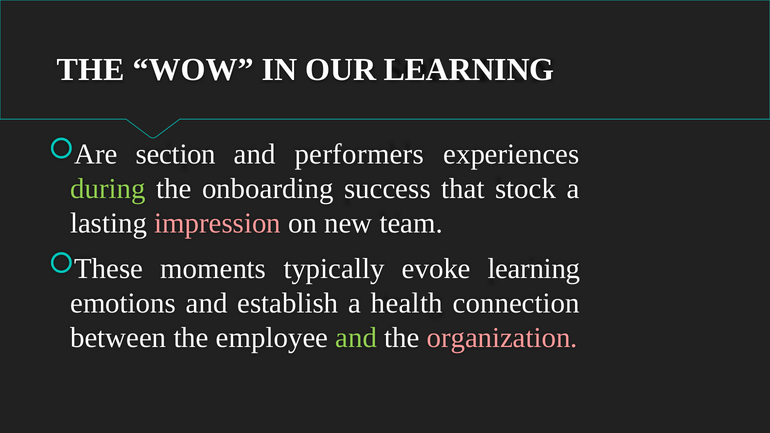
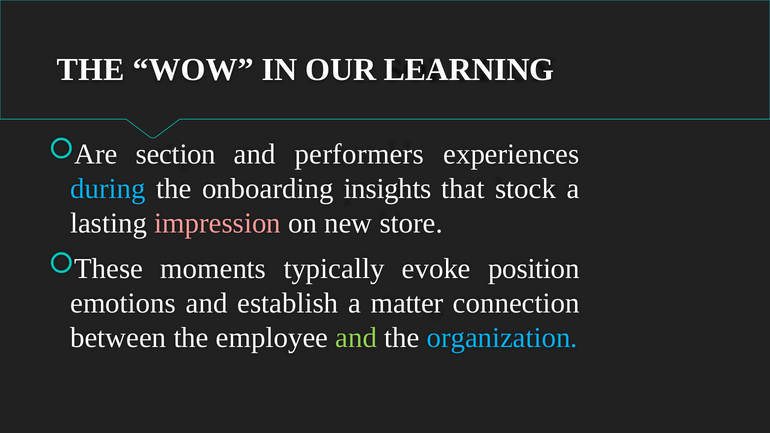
during colour: light green -> light blue (108, 189)
success: success -> insights (388, 189)
team: team -> store (411, 223)
evoke learning: learning -> position (534, 269)
health: health -> matter (407, 303)
organization colour: pink -> light blue (502, 338)
